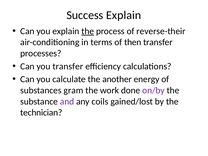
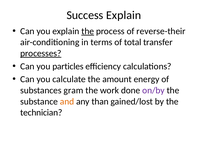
then: then -> total (133, 42)
processes underline: none -> present (41, 53)
you transfer: transfer -> particles (68, 66)
another: another -> amount (117, 79)
and colour: purple -> orange (67, 101)
coils: coils -> than (100, 101)
